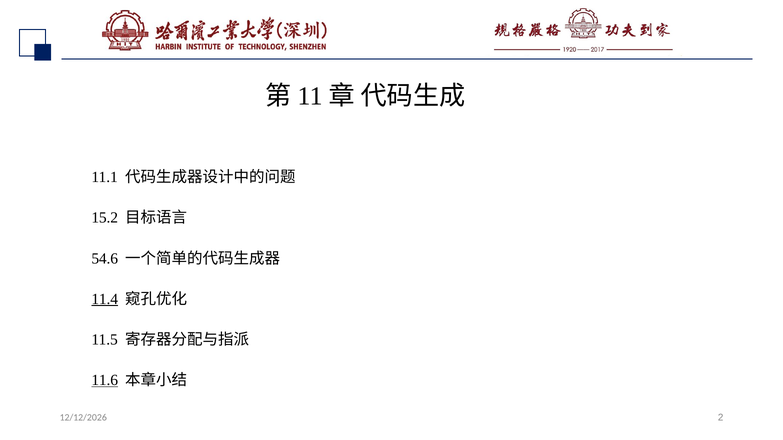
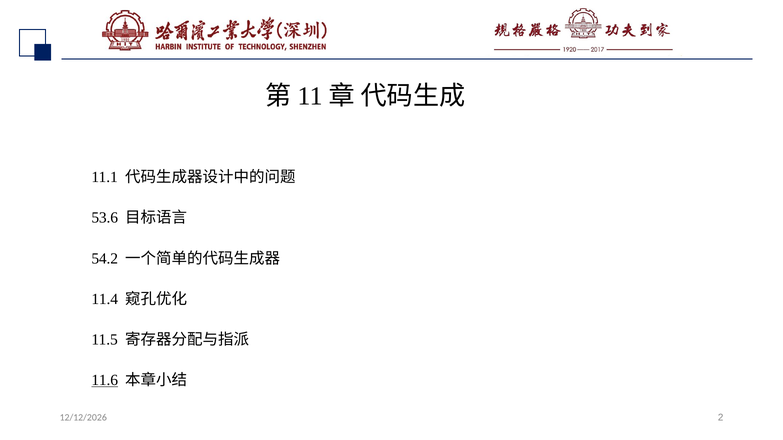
15.2: 15.2 -> 53.6 (105, 218)
54.6: 54.6 -> 54.2 (105, 259)
11.4 underline: present -> none (105, 299)
